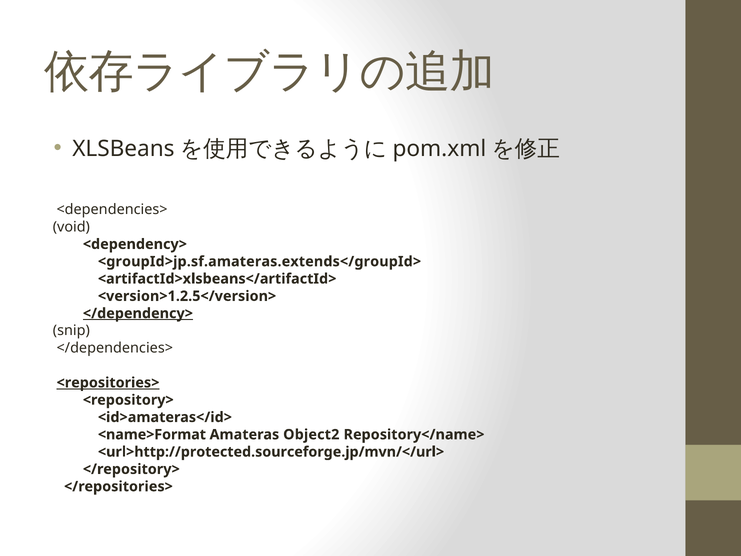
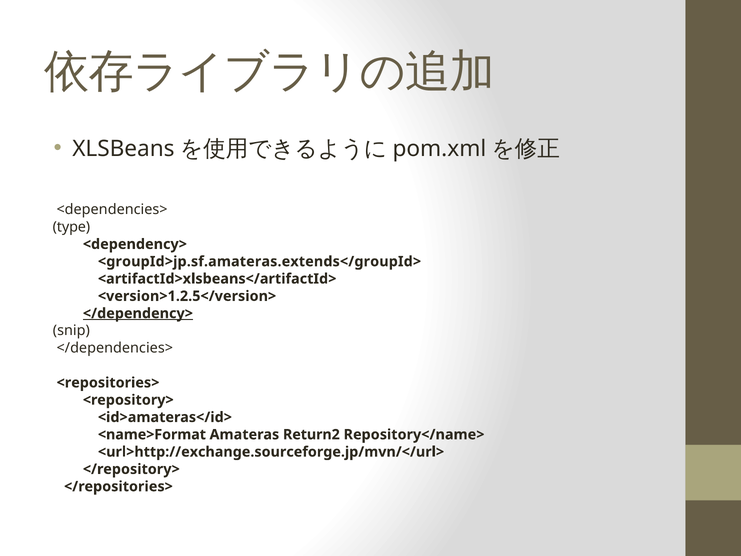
void: void -> type (71, 227)
<repositories> underline: present -> none (108, 382)
Object2: Object2 -> Return2 (311, 434)
<url>http://protected.sourceforge.jp/mvn/</url>: <url>http://protected.sourceforge.jp/mvn/</url> -> <url>http://exchange.sourceforge.jp/mvn/</url> (271, 452)
